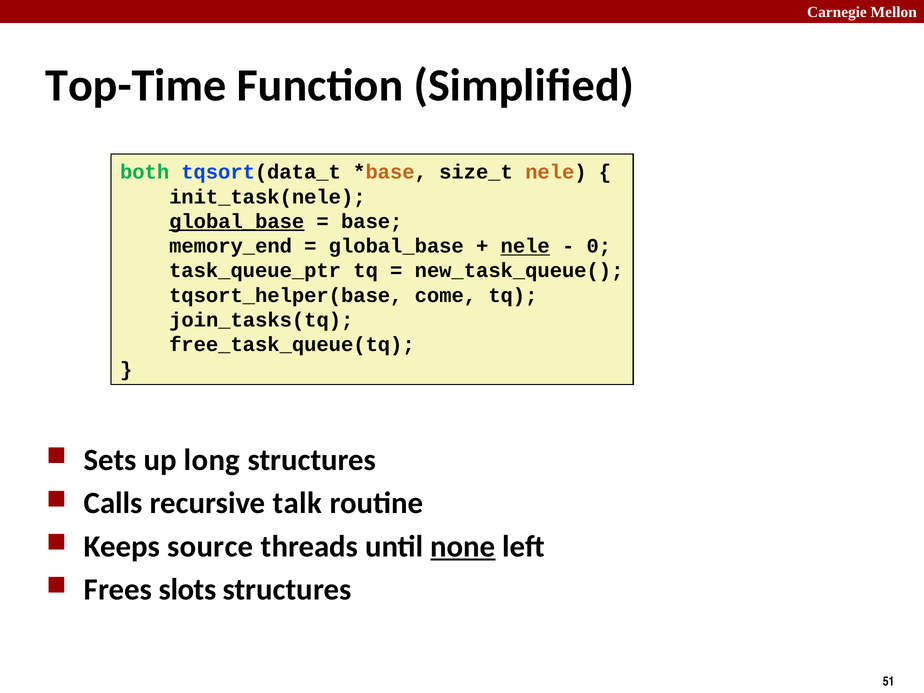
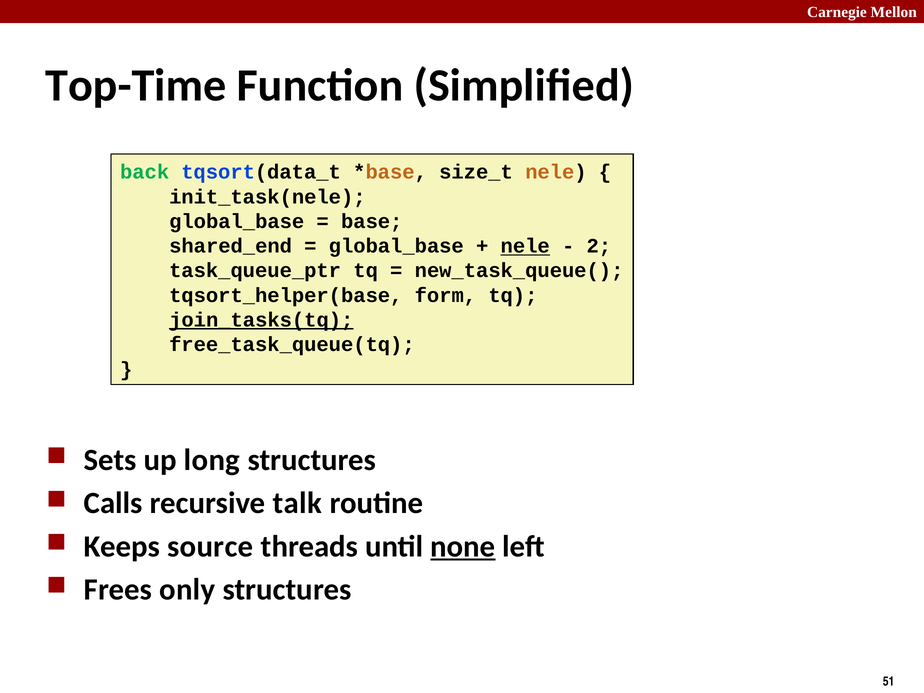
both: both -> back (145, 172)
global_base underline: present -> none (237, 221)
memory_end: memory_end -> shared_end (231, 246)
0: 0 -> 2 (599, 246)
come: come -> form (445, 295)
join_tasks(tq underline: none -> present (261, 320)
slots: slots -> only (187, 590)
